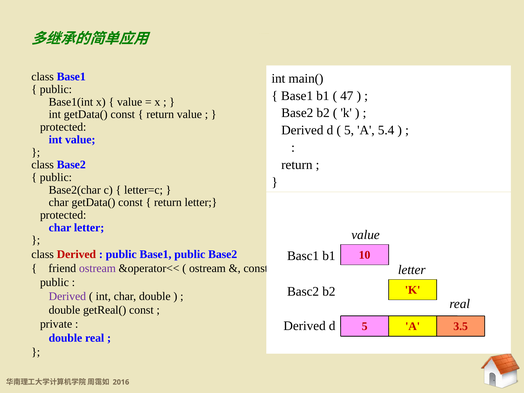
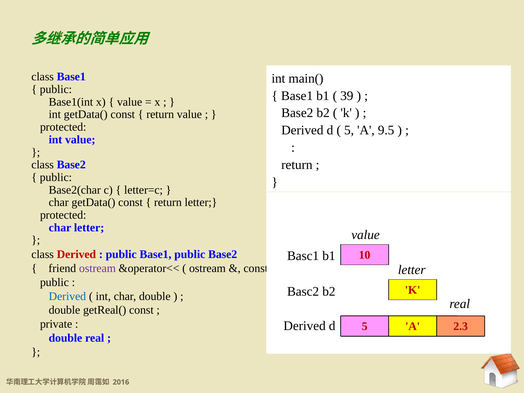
47: 47 -> 39 (347, 96)
5.4: 5.4 -> 9.5 (386, 130)
Derived colour: purple -> blue (67, 296)
3.5: 3.5 -> 2.3 (461, 326)
